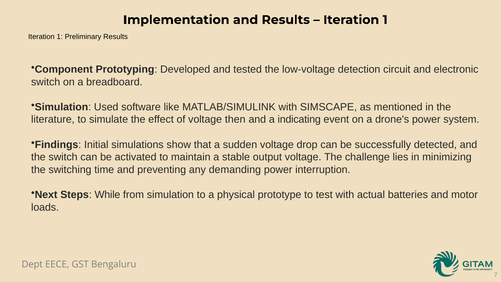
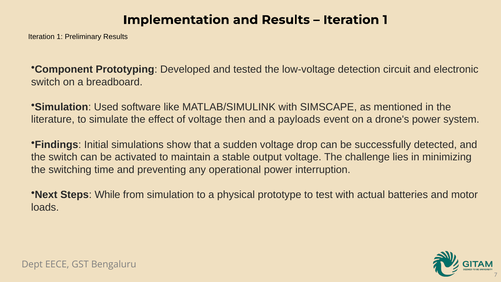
indicating: indicating -> payloads (299, 119)
demanding: demanding -> operational (235, 170)
